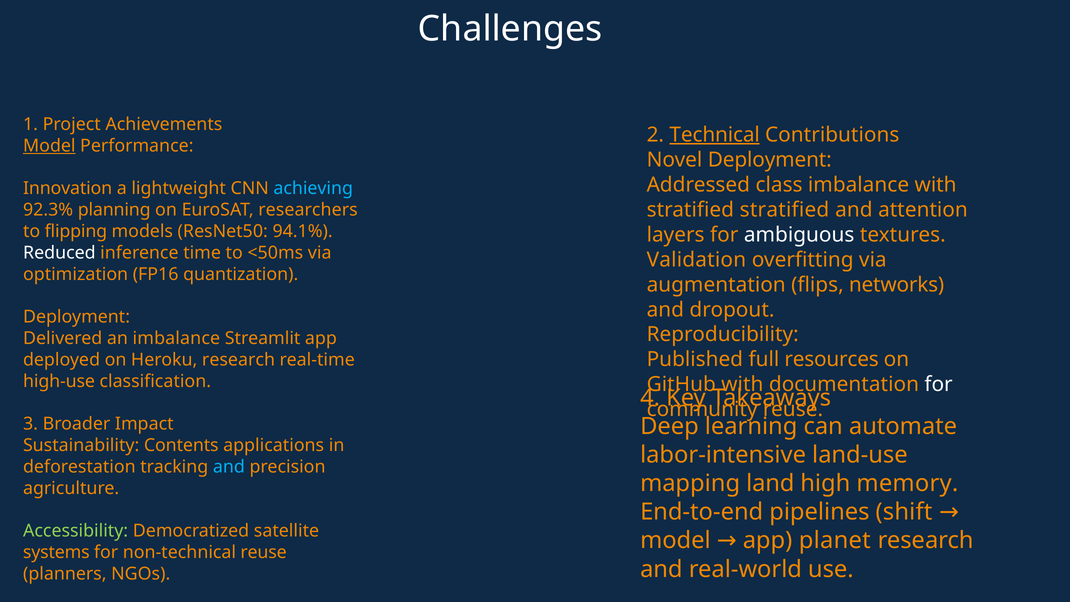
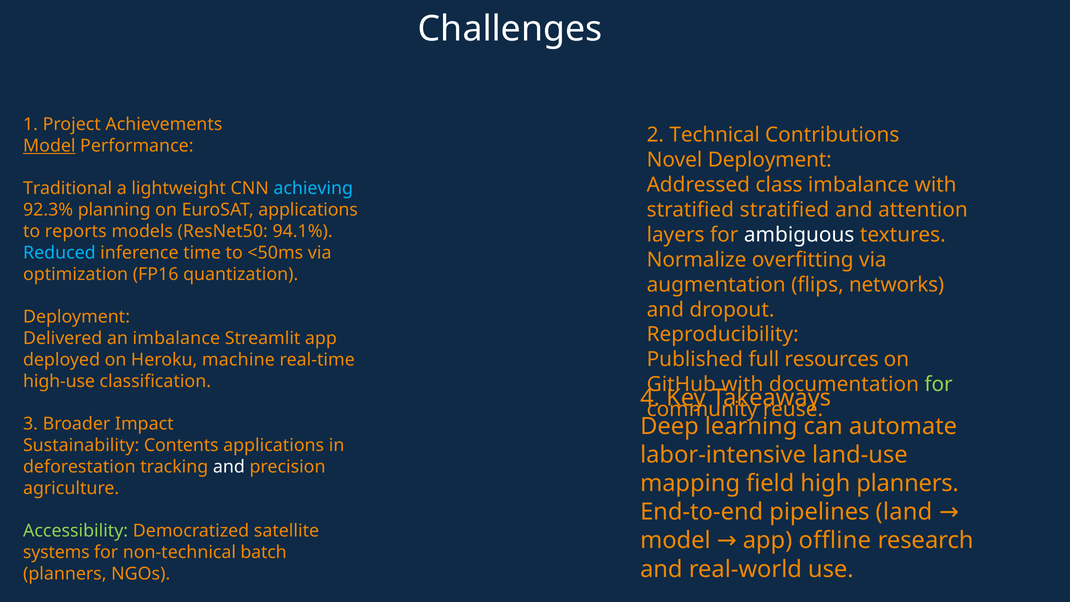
Technical underline: present -> none (715, 135)
Innovation: Innovation -> Traditional (68, 189)
EuroSAT researchers: researchers -> applications (308, 210)
flipping: flipping -> reports (76, 231)
Reduced colour: white -> light blue (59, 253)
Validation: Validation -> Normalize (697, 260)
Heroku research: research -> machine (238, 360)
for colour: white -> light green (939, 385)
and colour: light blue -> white (229, 467)
land: land -> field (770, 484)
high memory: memory -> planners (908, 484)
shift: shift -> land (904, 512)
planet: planet -> offline (835, 541)
non-technical reuse: reuse -> batch (264, 552)
